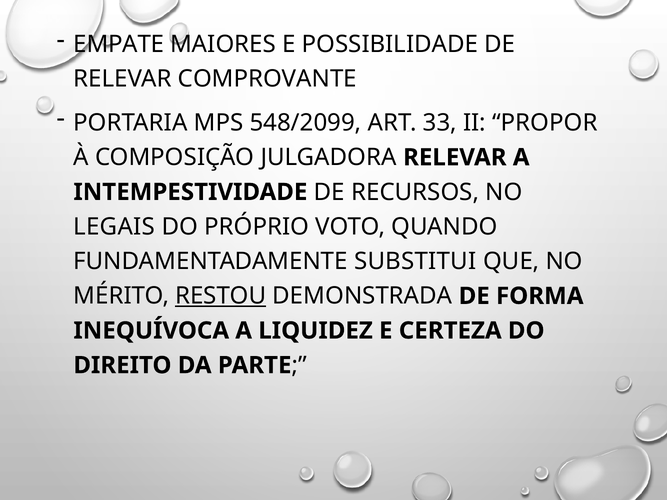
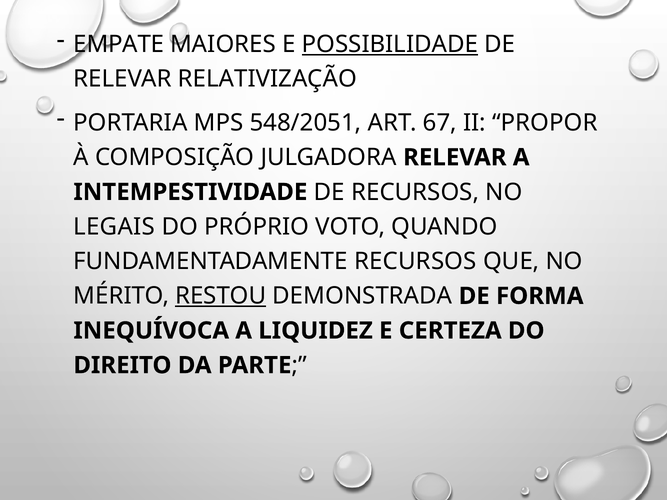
POSSIBILIDADE underline: none -> present (390, 44)
COMPROVANTE: COMPROVANTE -> RELATIVIZAÇÃO (267, 79)
548/2099: 548/2099 -> 548/2051 (306, 123)
33: 33 -> 67 (440, 123)
FUNDAMENTADAMENTE SUBSTITUI: SUBSTITUI -> RECURSOS (415, 261)
